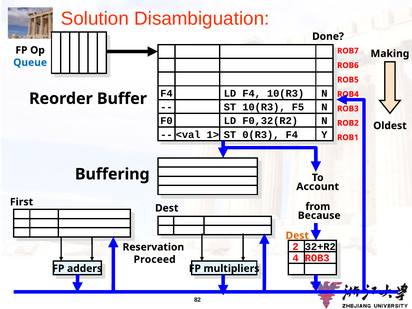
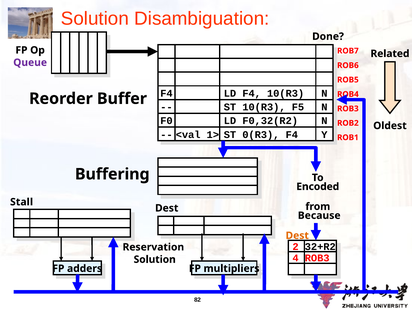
Making: Making -> Related (390, 54)
Queue colour: blue -> purple (30, 63)
Account: Account -> Encoded (318, 187)
First: First -> Stall (22, 202)
Proceed: Proceed -> Solution (155, 259)
